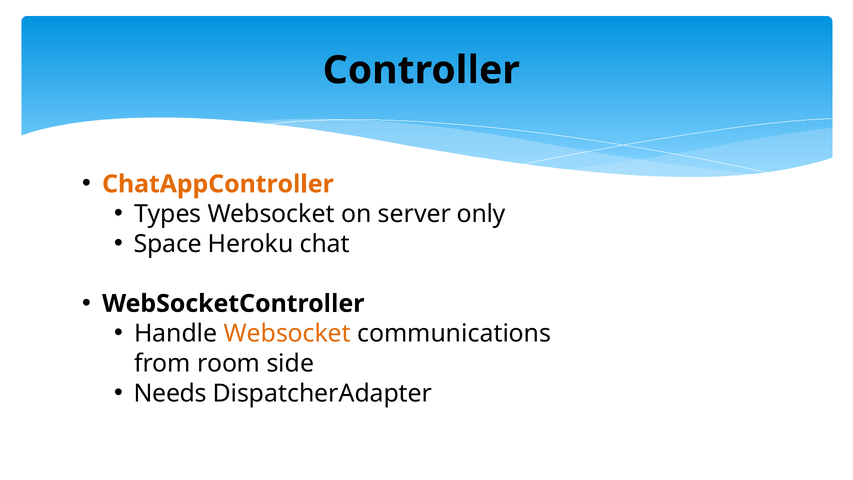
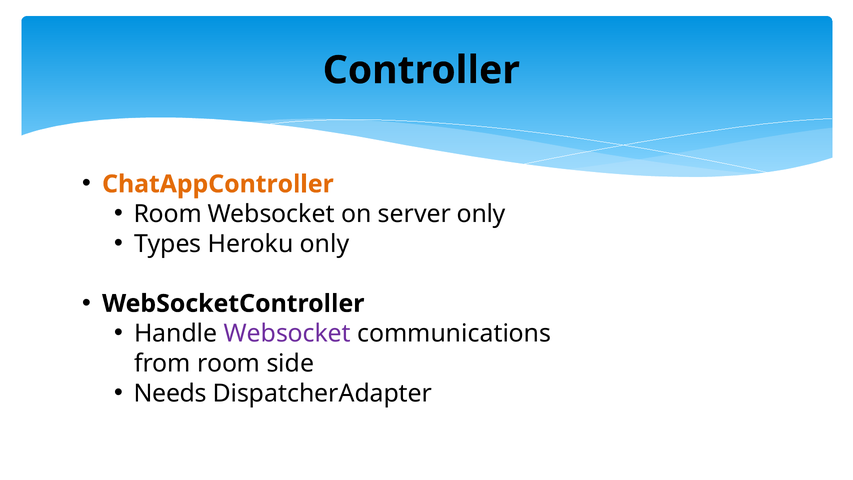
Types: Types -> Room (168, 214)
Space: Space -> Types (168, 244)
Heroku chat: chat -> only (325, 244)
Websocket colour: orange -> purple (287, 333)
